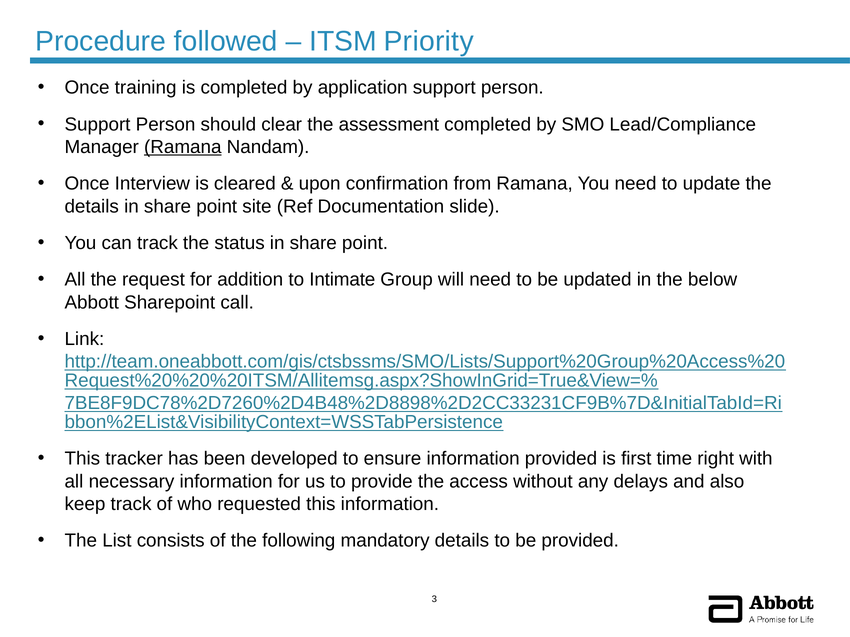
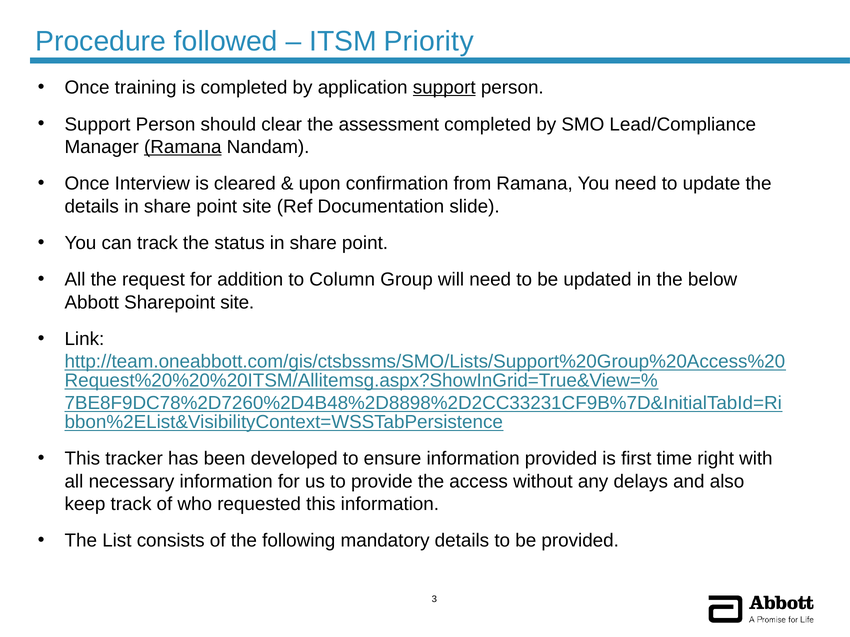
support underline: none -> present (444, 88)
Intimate: Intimate -> Column (342, 280)
Sharepoint call: call -> site (237, 303)
